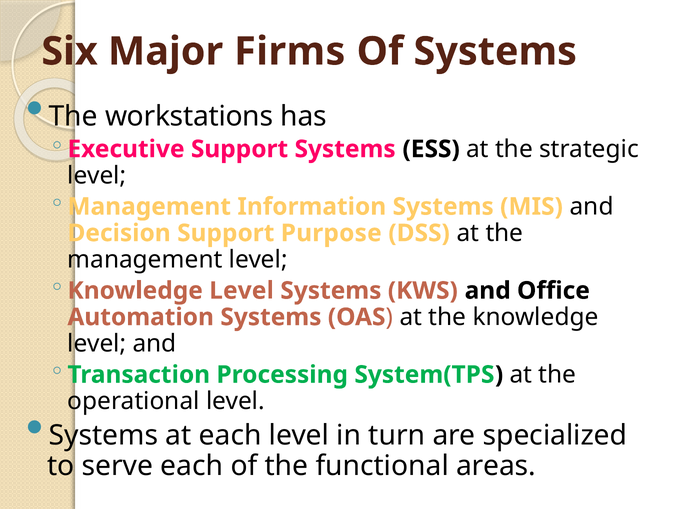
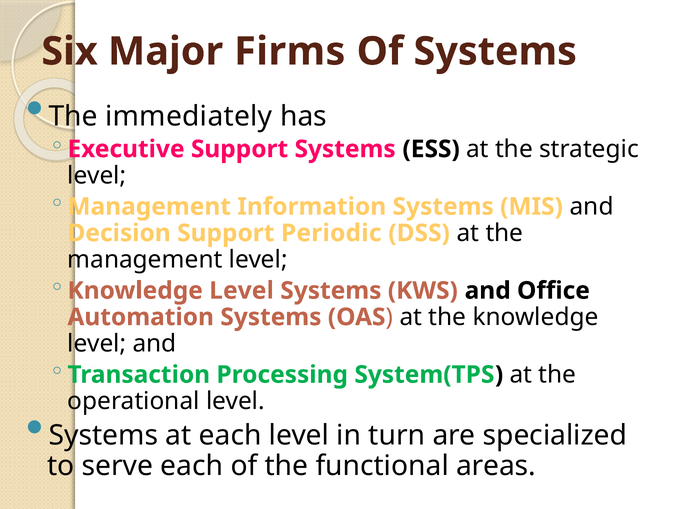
workstations: workstations -> immediately (189, 116)
Purpose: Purpose -> Periodic (331, 233)
